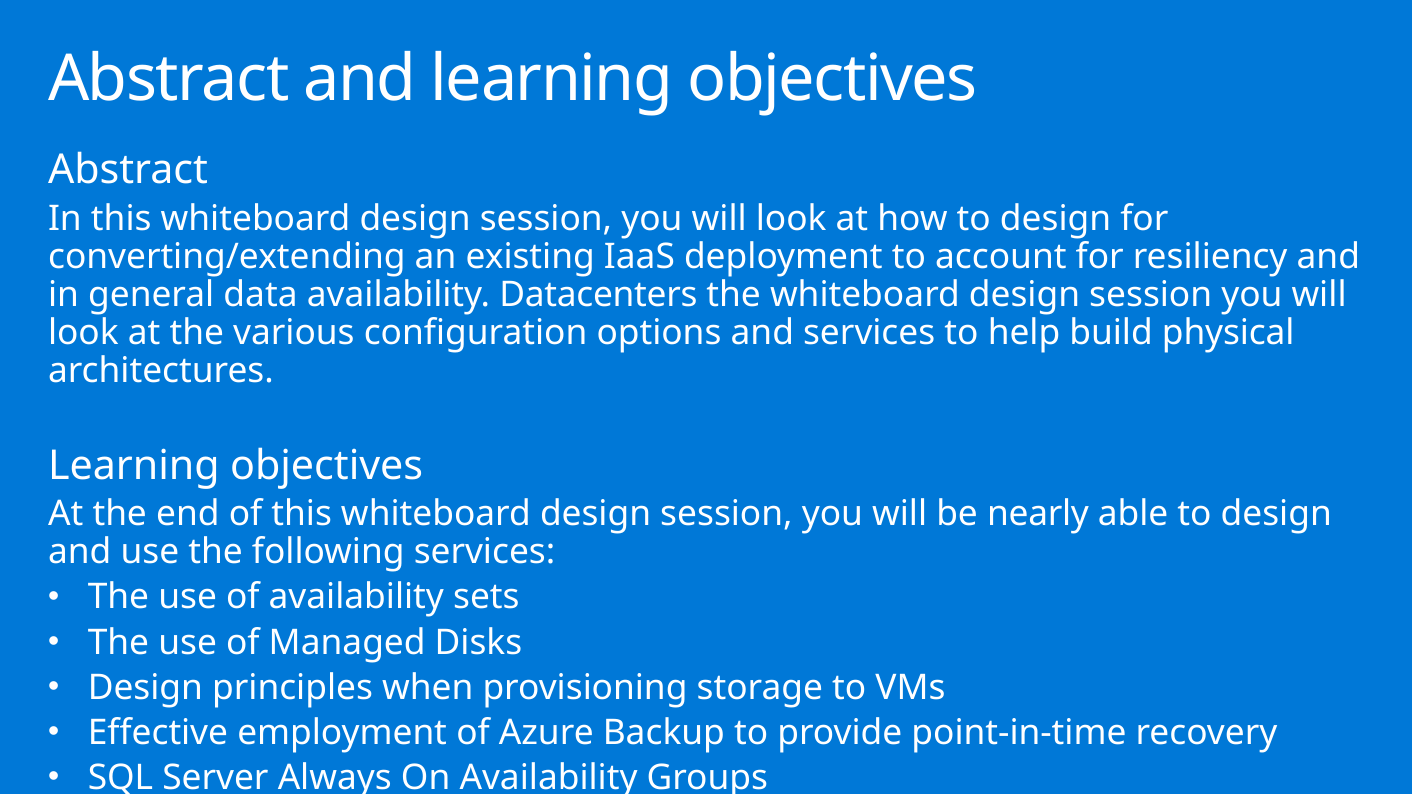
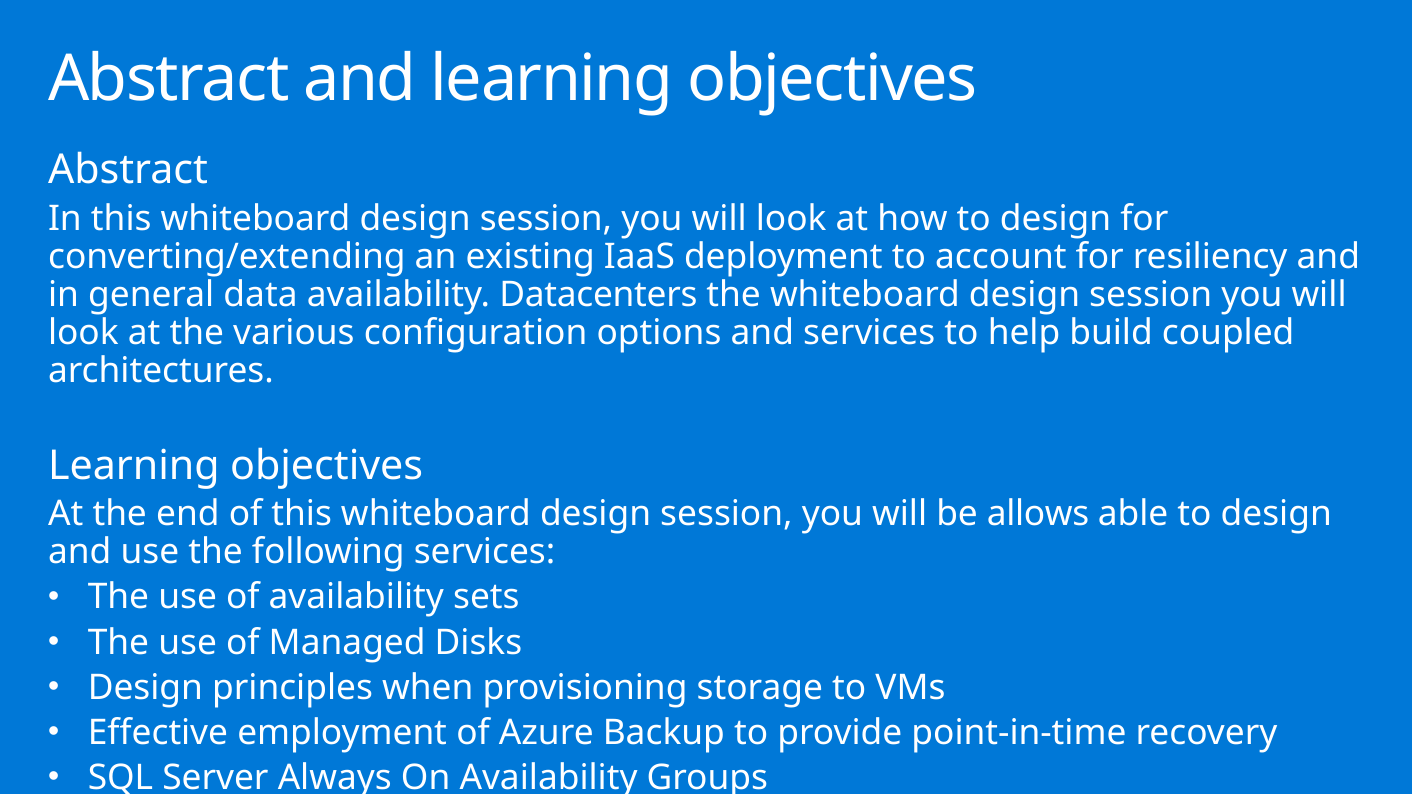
physical: physical -> coupled (1228, 333)
nearly: nearly -> allows (1038, 514)
